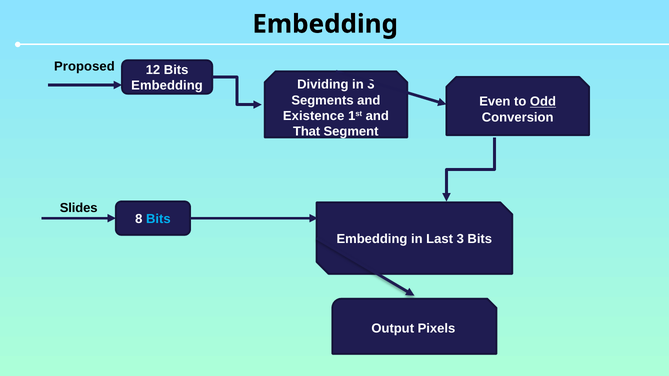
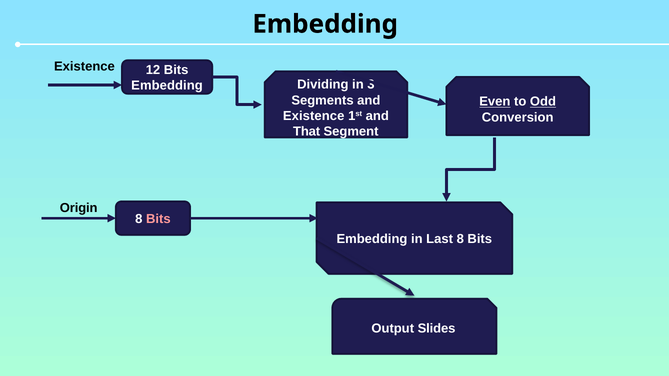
Proposed: Proposed -> Existence (84, 67)
Even underline: none -> present (495, 102)
Slides: Slides -> Origin (79, 208)
Bits colour: light blue -> pink (158, 219)
Last 3: 3 -> 8 (460, 239)
Pixels: Pixels -> Slides (437, 329)
